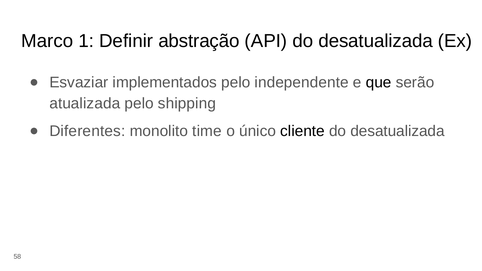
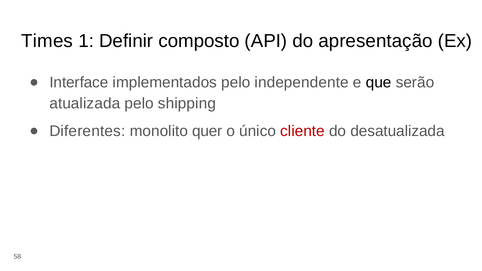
Marco: Marco -> Times (47, 41)
abstração: abstração -> composto (199, 41)
API do desatualizada: desatualizada -> apresentação (376, 41)
Esvaziar: Esvaziar -> Interface (79, 82)
time: time -> quer (207, 131)
cliente colour: black -> red (303, 131)
